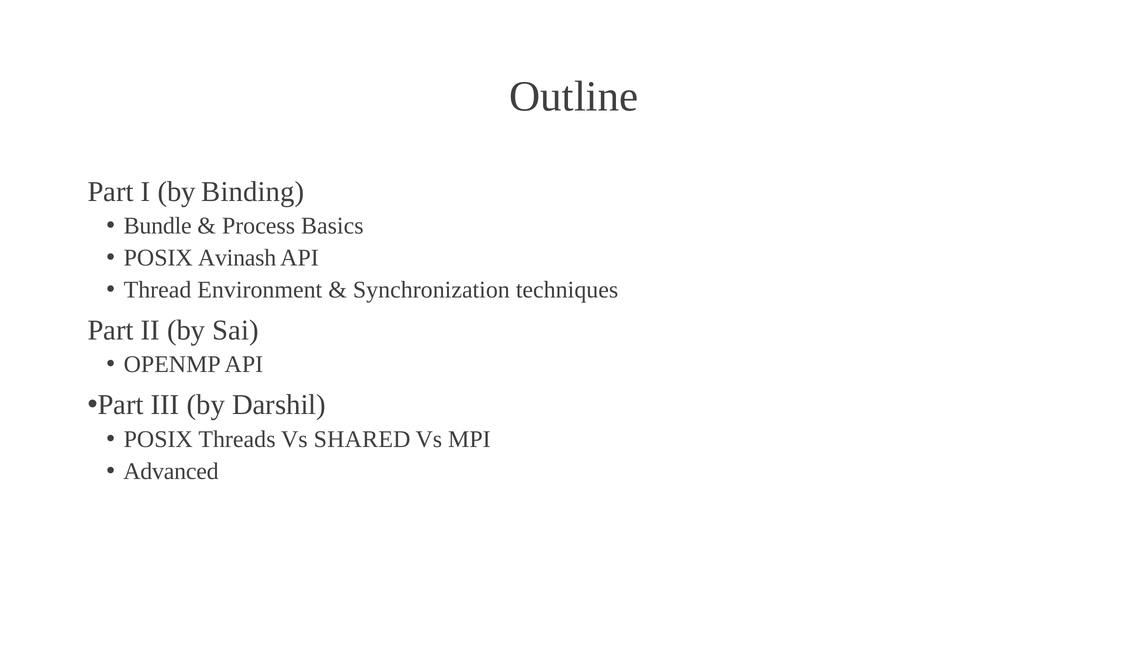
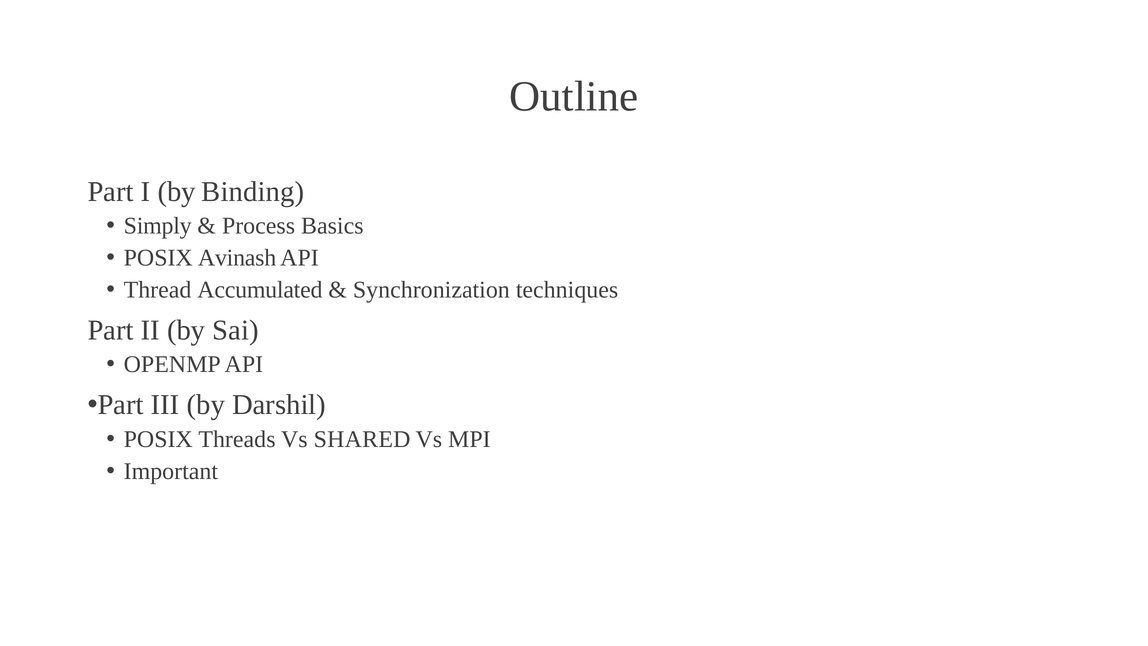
Bundle: Bundle -> Simply (158, 226)
Environment: Environment -> Accumulated (260, 290)
Advanced: Advanced -> Important (171, 471)
